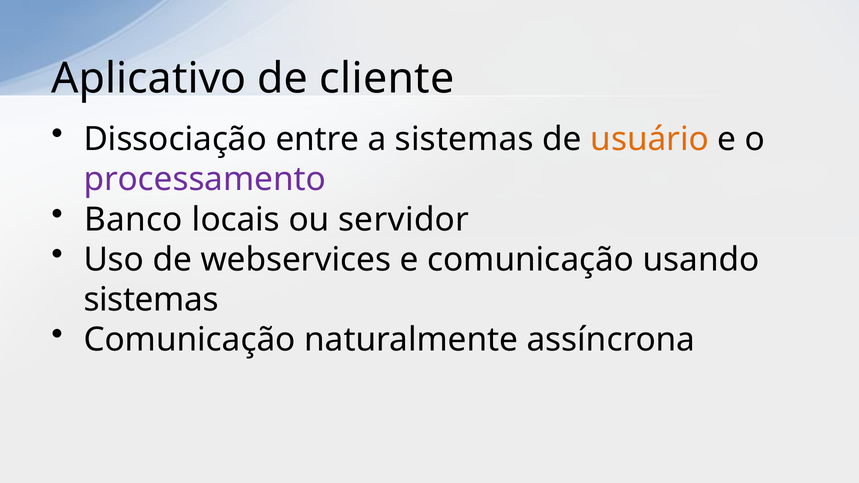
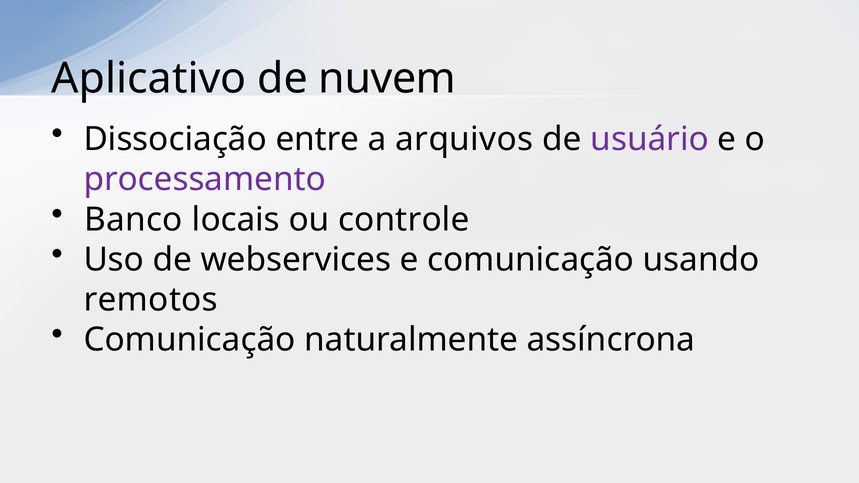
cliente: cliente -> nuvem (387, 79)
a sistemas: sistemas -> arquivos (464, 139)
usuário colour: orange -> purple (650, 139)
servidor: servidor -> controle (404, 220)
sistemas: sistemas -> remotos (151, 300)
